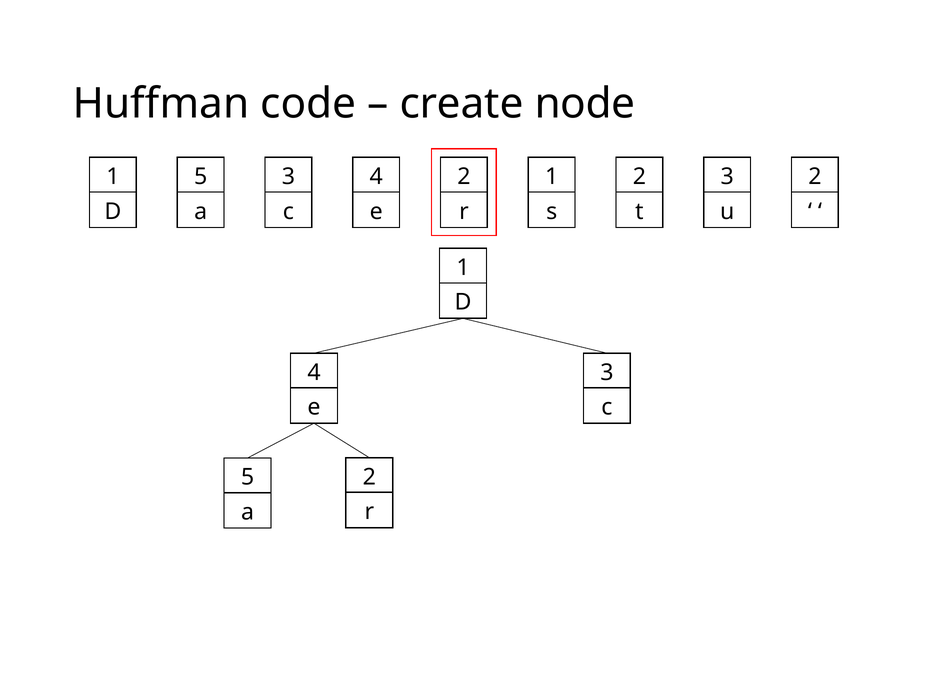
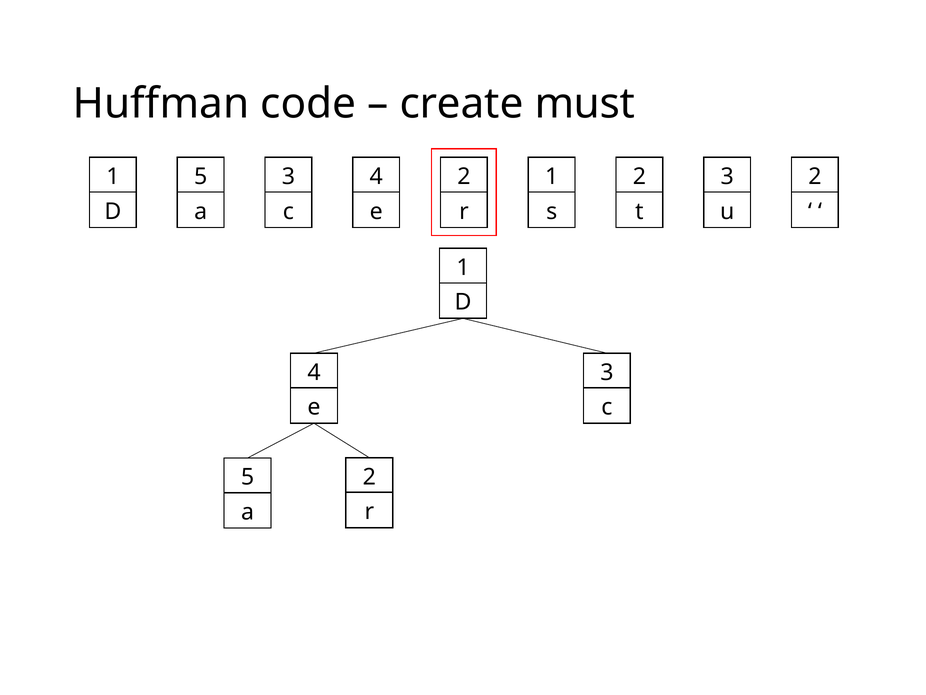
node: node -> must (585, 104)
